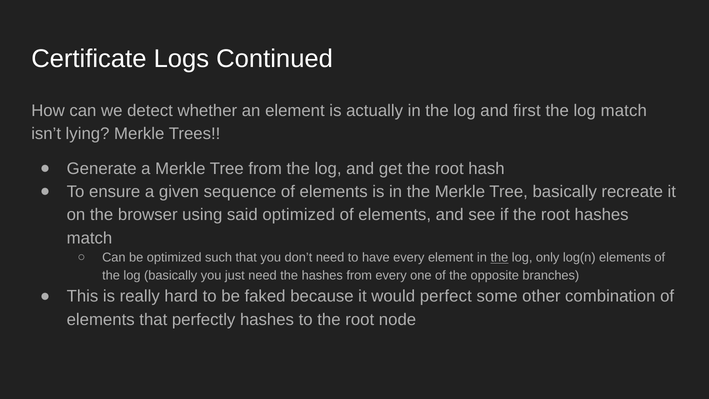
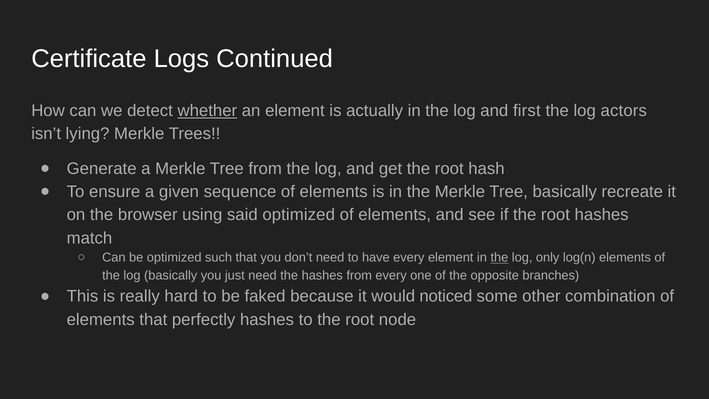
whether underline: none -> present (207, 111)
log match: match -> actors (624, 111)
perfect: perfect -> noticed (446, 296)
